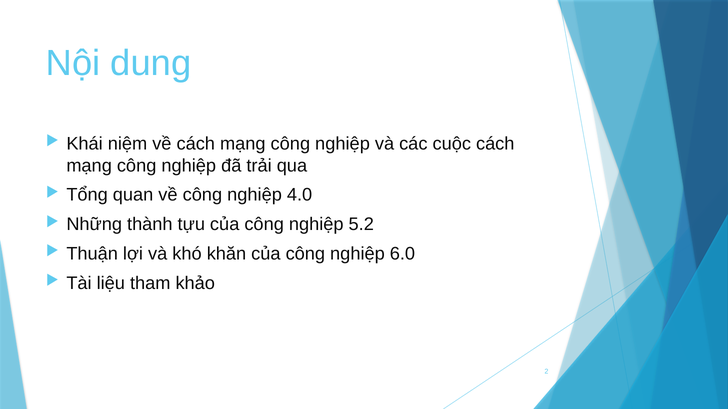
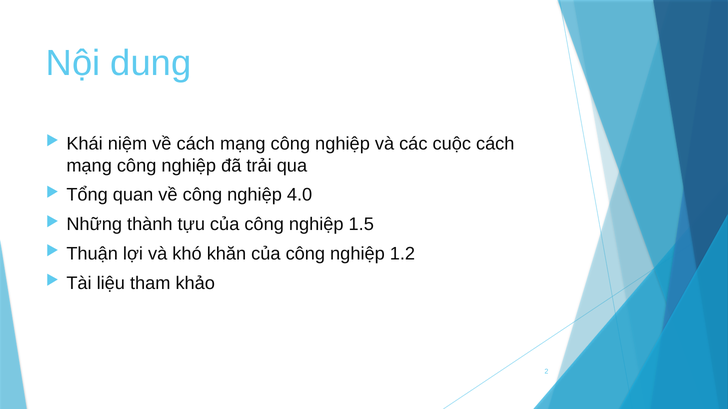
5.2: 5.2 -> 1.5 (361, 225)
6.0: 6.0 -> 1.2 (402, 254)
